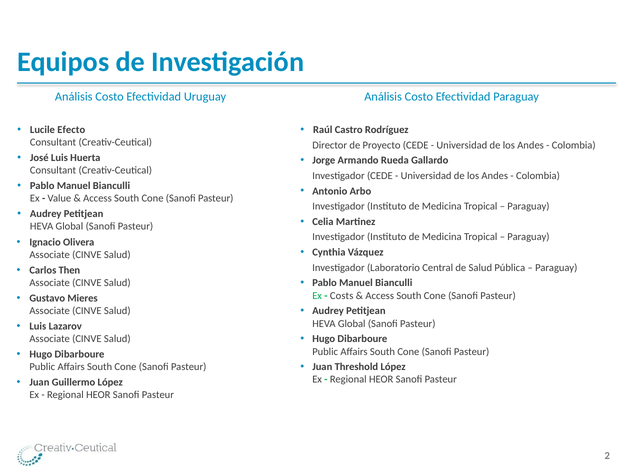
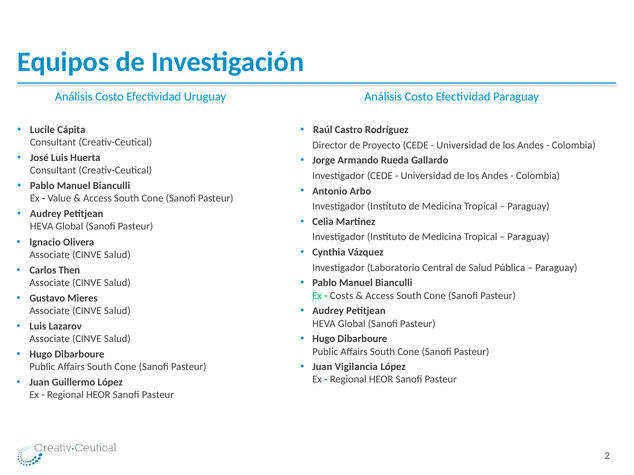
Efecto: Efecto -> Cápita (71, 130)
Threshold: Threshold -> Vigilancia (356, 367)
